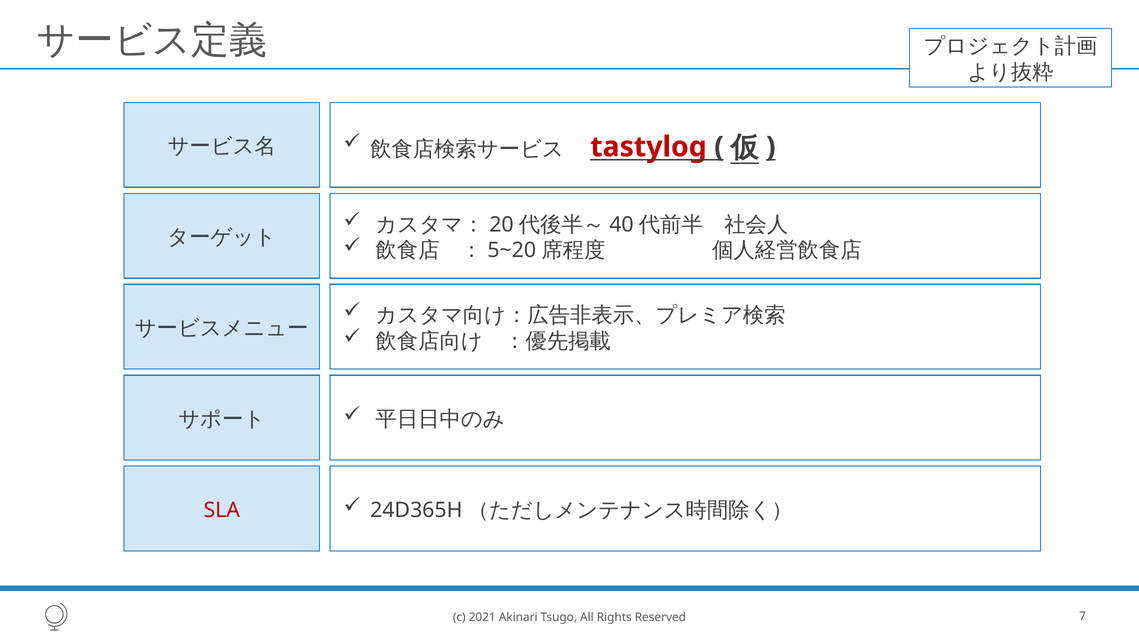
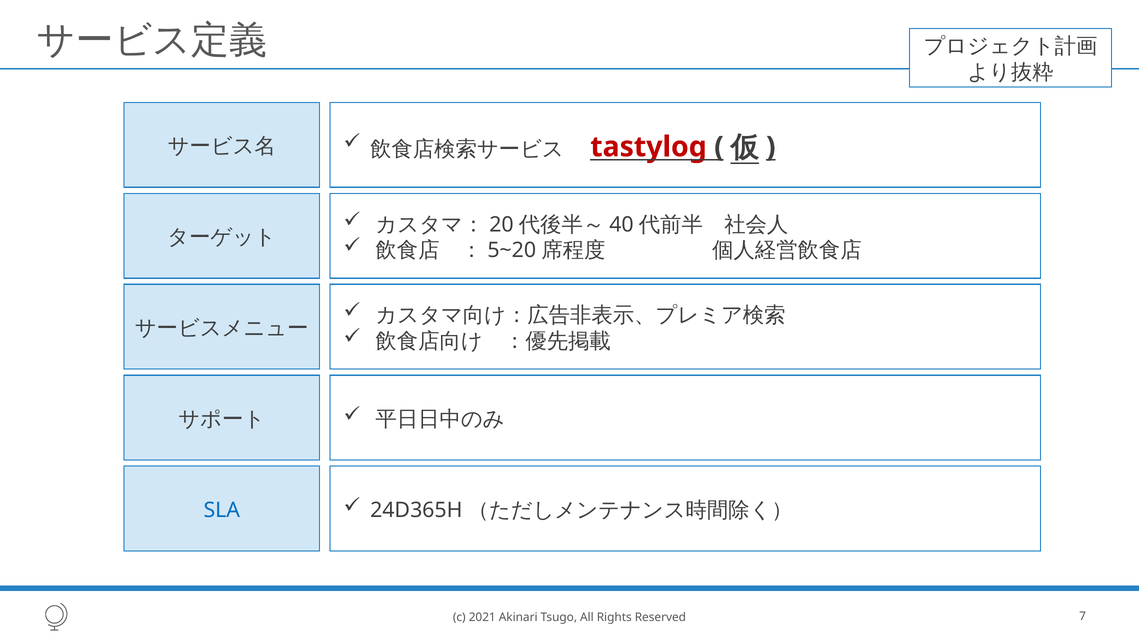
SLA colour: red -> blue (222, 511)
